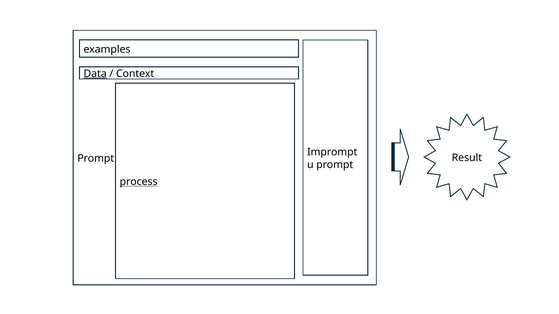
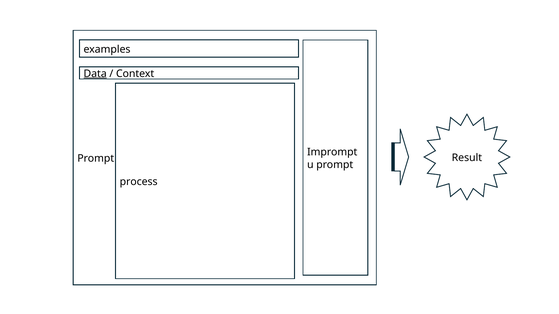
process underline: present -> none (139, 182)
